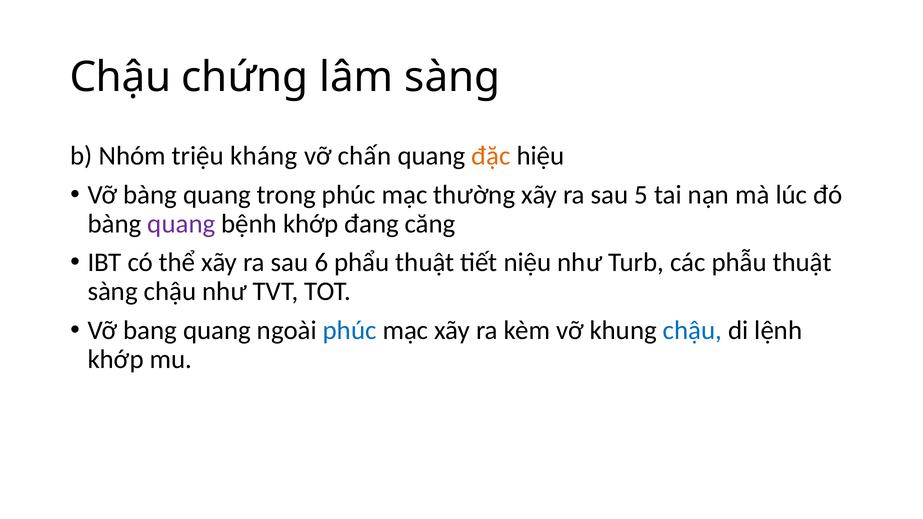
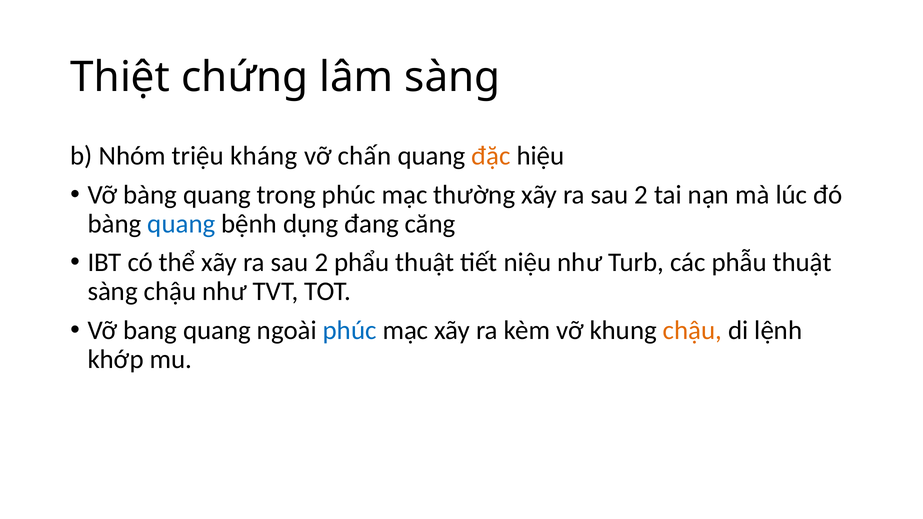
Chậu: Chậu -> Thiệt (120, 78)
5: 5 -> 2 (641, 195)
quang colour: purple -> blue (181, 224)
bệnh khớp: khớp -> dụng (311, 224)
6: 6 -> 2 (321, 263)
chậu colour: blue -> orange (692, 330)
